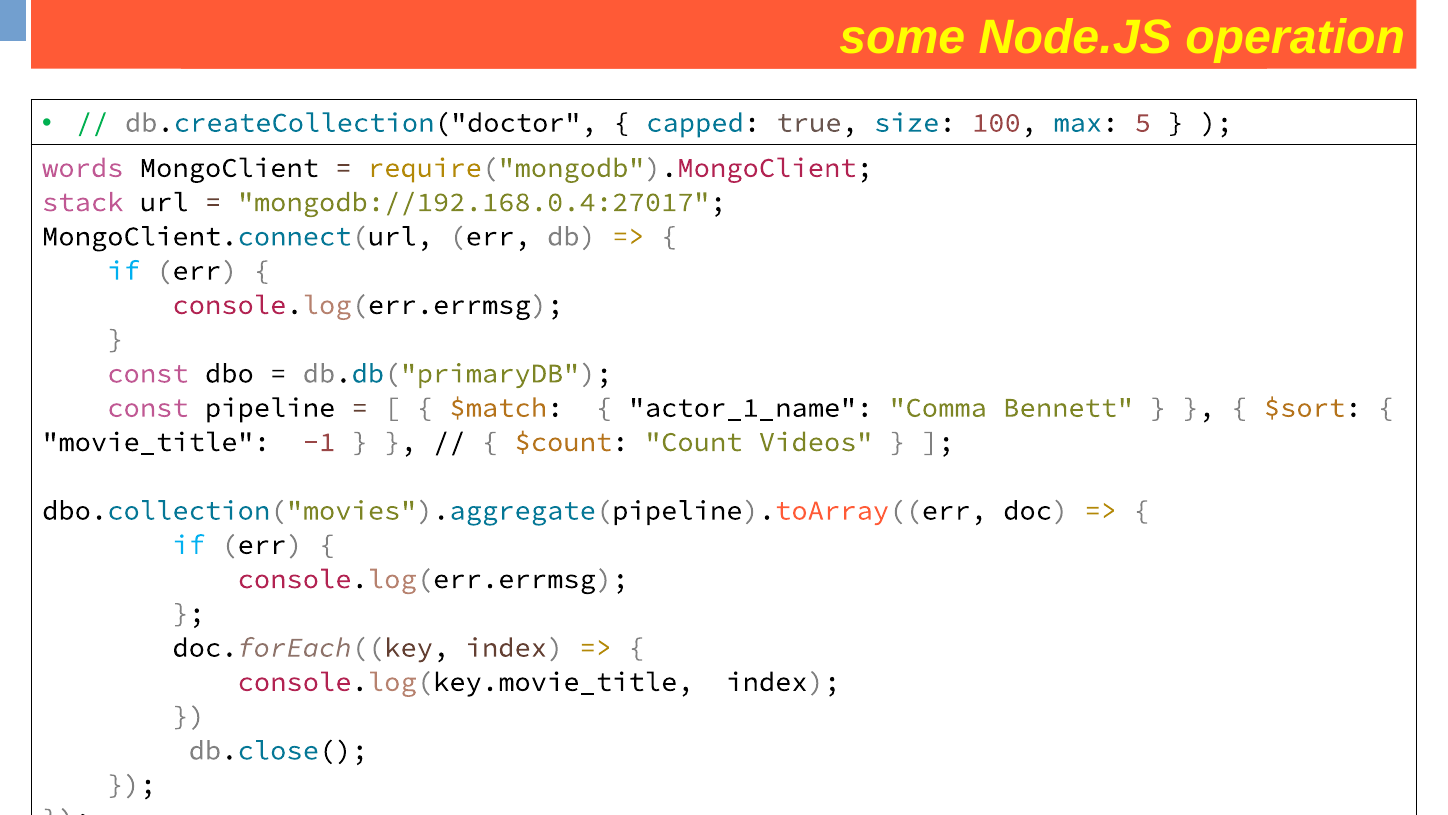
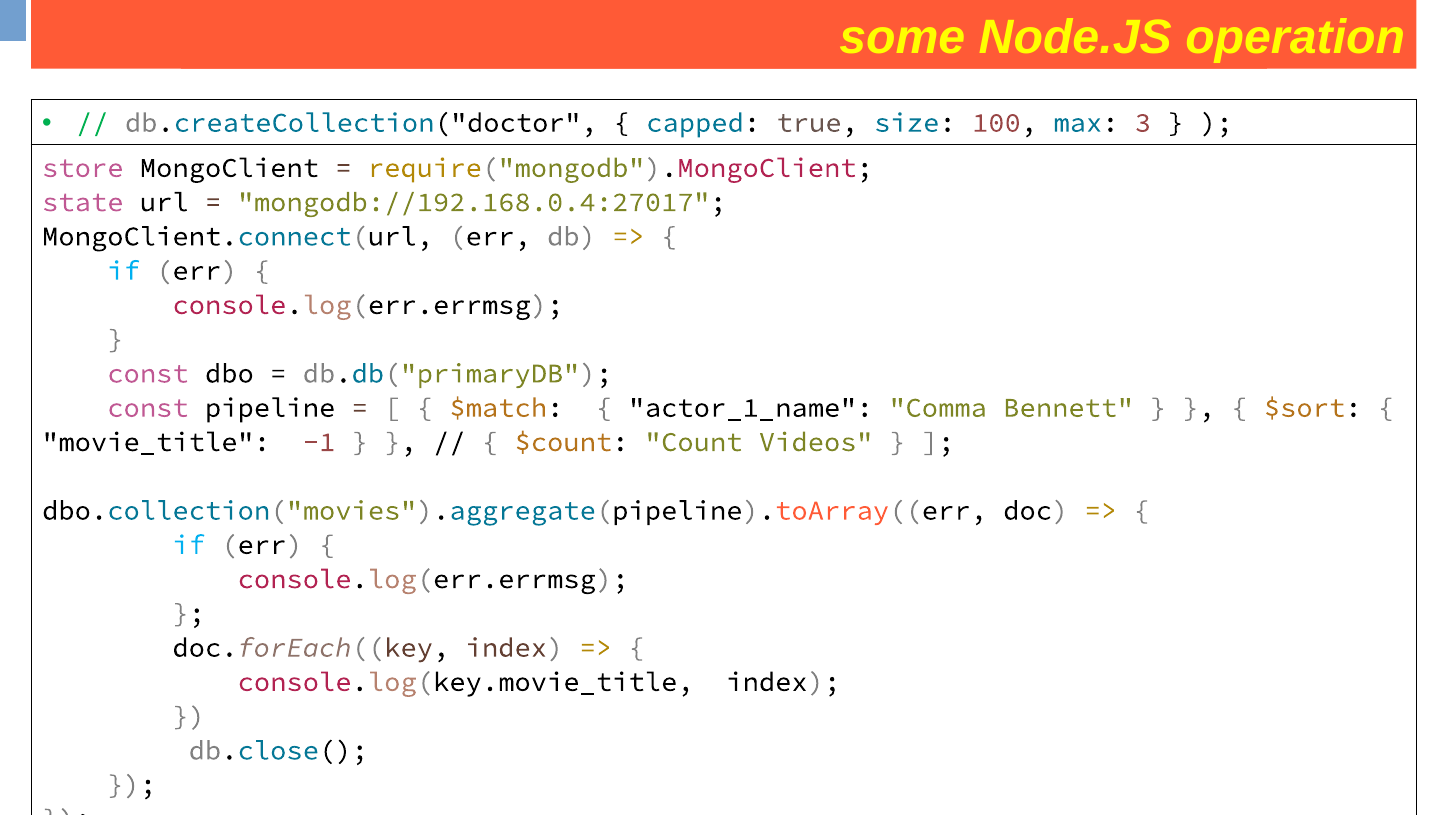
5: 5 -> 3 (1143, 123)
words: words -> store (83, 168)
stack: stack -> state (83, 202)
